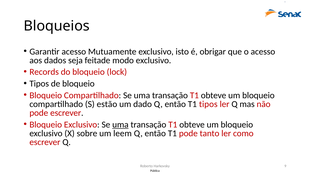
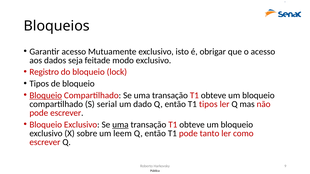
Records: Records -> Registro (44, 72)
Bloqueio underline: none -> present (46, 96)
estão: estão -> serial (107, 104)
